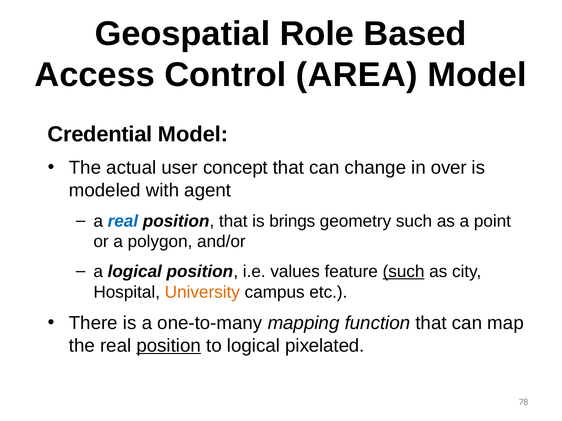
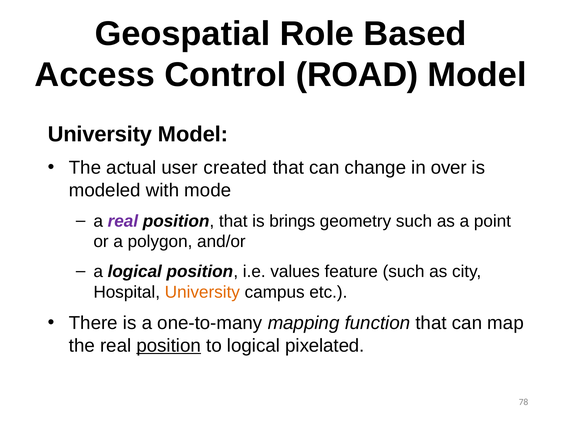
AREA: AREA -> ROAD (357, 75)
Credential: Credential -> University (100, 135)
concept: concept -> created (235, 168)
agent: agent -> mode (208, 190)
real colour: blue -> purple (123, 221)
such underline: present -> none (404, 272)
